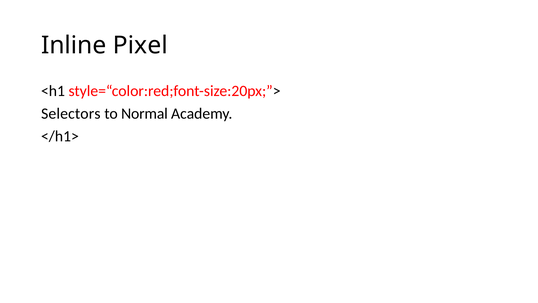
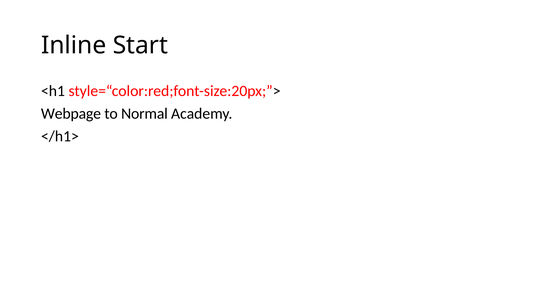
Pixel: Pixel -> Start (140, 45)
Selectors: Selectors -> Webpage (71, 114)
